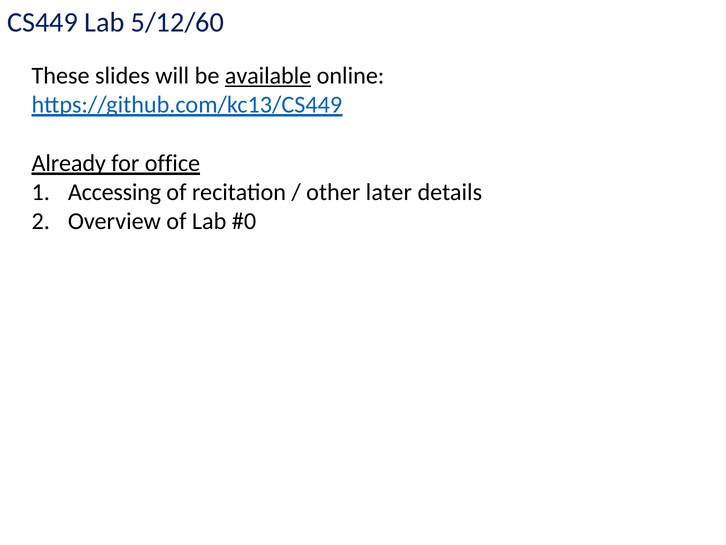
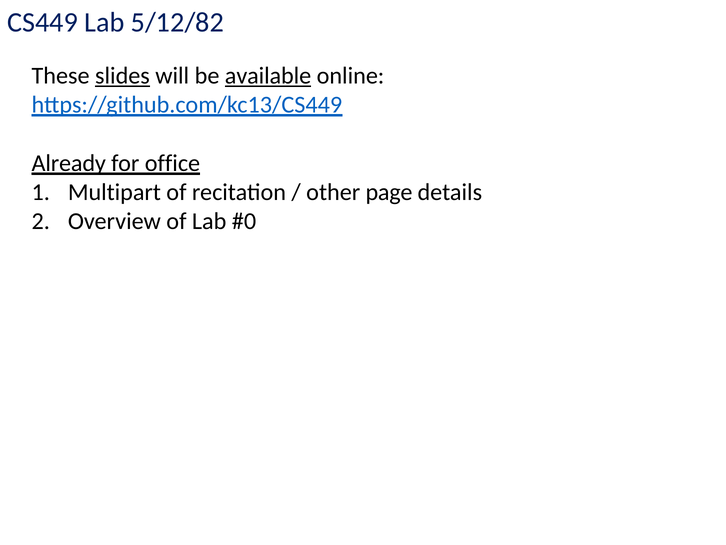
5/12/60: 5/12/60 -> 5/12/82 (177, 22)
slides underline: none -> present (122, 76)
Accessing: Accessing -> Multipart (114, 192)
later: later -> page (389, 192)
